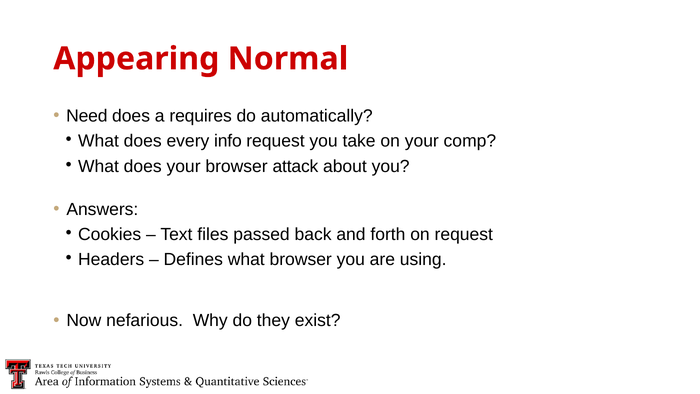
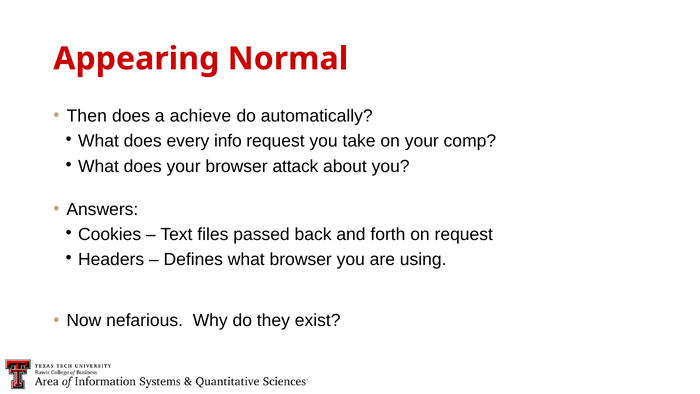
Need: Need -> Then (87, 116)
requires: requires -> achieve (200, 116)
